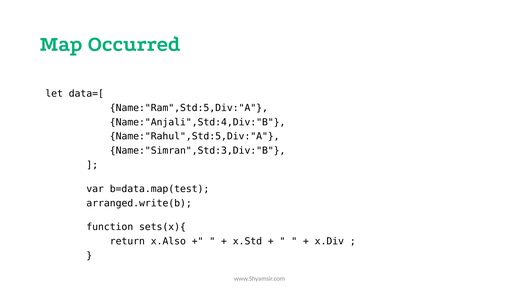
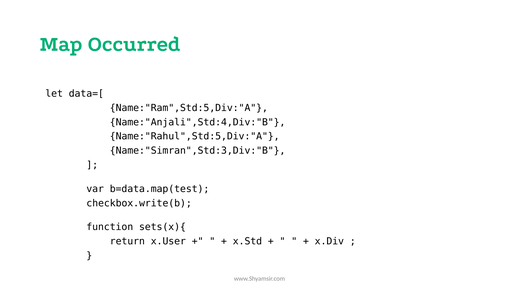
arranged.write(b: arranged.write(b -> checkbox.write(b (139, 203)
x.Also: x.Also -> x.User (168, 241)
